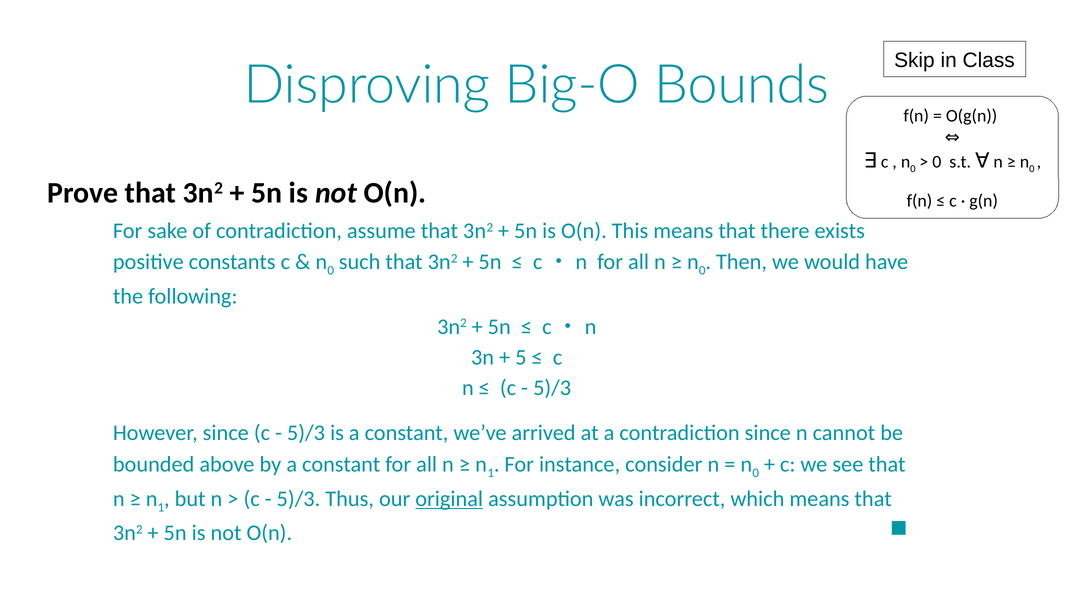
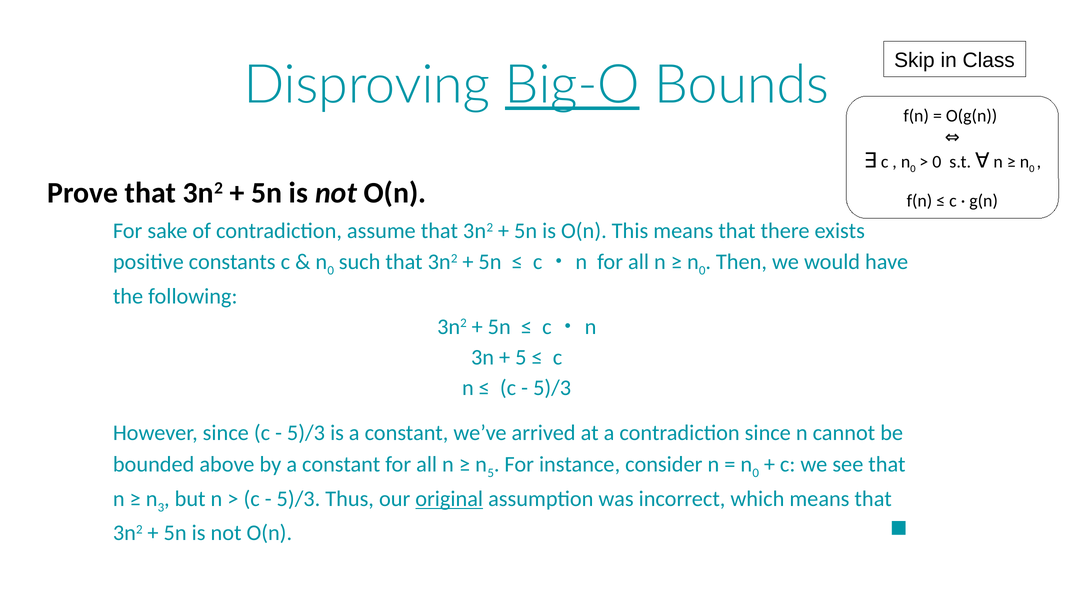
Big-O underline: none -> present (572, 85)
1: 1 -> 5 (491, 473)
1: 1 -> 3 (161, 508)
